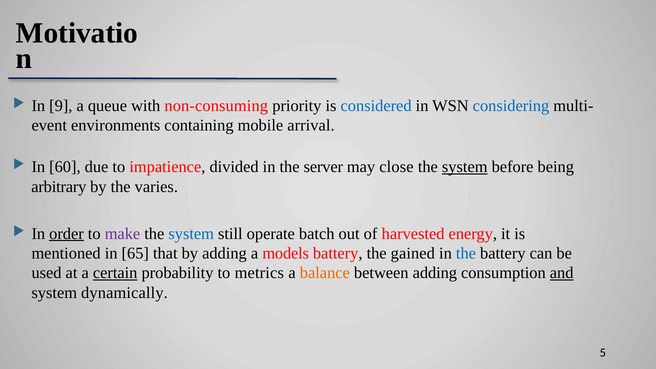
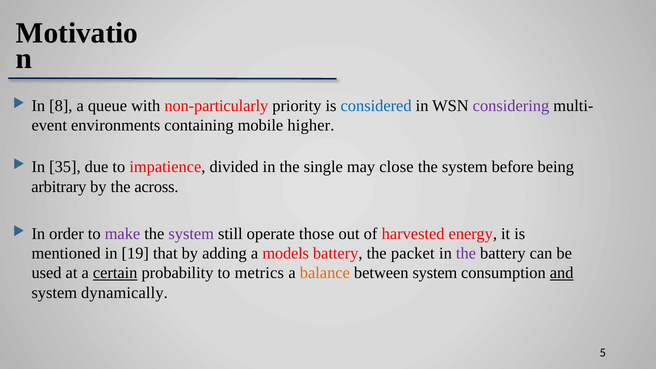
9: 9 -> 8 (61, 106)
non-consuming: non-consuming -> non-particularly (216, 106)
considering colour: blue -> purple (511, 106)
arrival: arrival -> higher (311, 125)
60: 60 -> 35 (65, 167)
server: server -> single (323, 167)
system underline: present -> none (465, 167)
varies: varies -> across (156, 187)
order underline: present -> none (66, 234)
system colour: blue -> purple (191, 234)
batch: batch -> those (317, 234)
65: 65 -> 19 (135, 253)
gained: gained -> packet (413, 253)
the colour: blue -> purple (466, 253)
between adding: adding -> system (435, 273)
